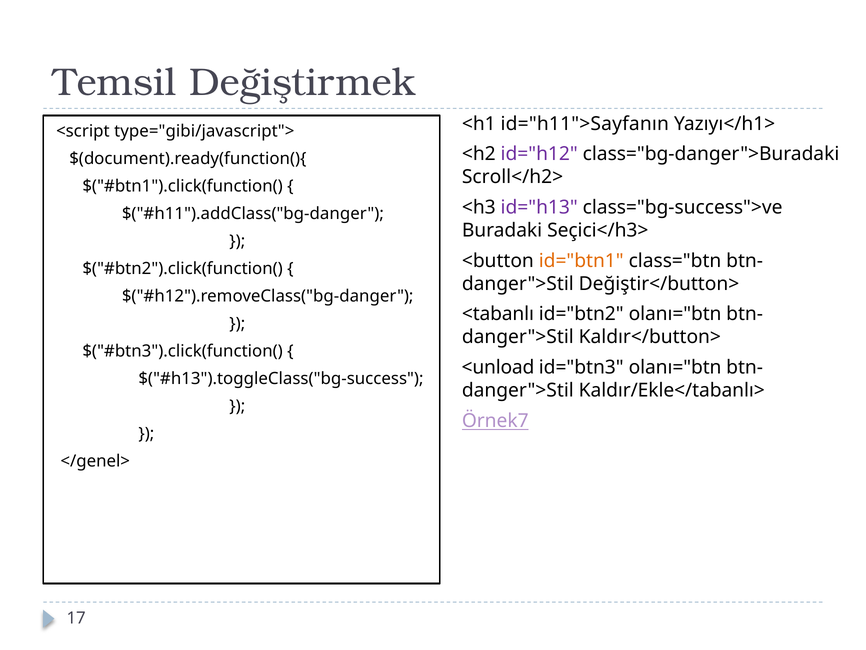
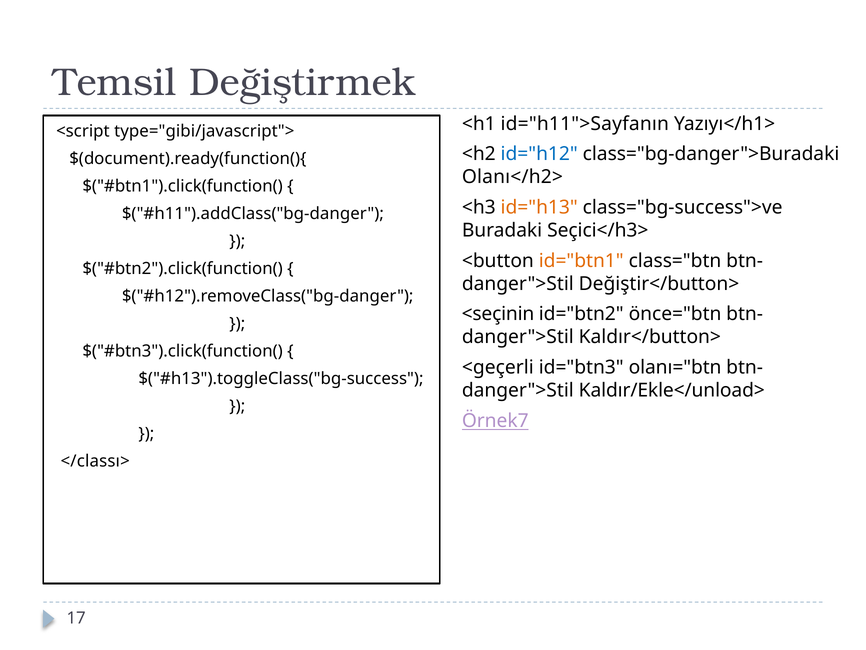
id="h12 colour: purple -> blue (539, 154)
Scroll</h2>: Scroll</h2> -> Olanı</h2> (512, 177)
id="h13 colour: purple -> orange (539, 207)
<tabanlı: <tabanlı -> <seçinin (498, 314)
id="btn2 olanı="btn: olanı="btn -> önce="btn (675, 314)
<unload: <unload -> <geçerli (498, 367)
Kaldır/Ekle</tabanlı>: Kaldır/Ekle</tabanlı> -> Kaldır/Ekle</unload> (672, 390)
</genel>: </genel> -> </classı> (95, 461)
